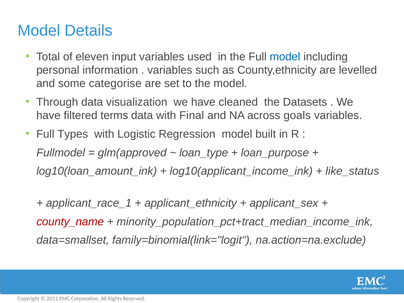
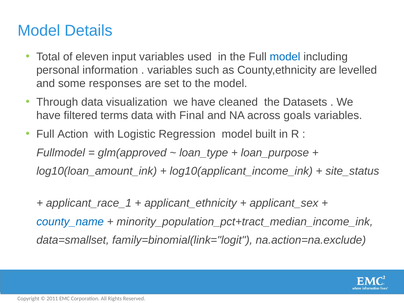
categorise: categorise -> responses (115, 84)
Types: Types -> Action (73, 134)
like_status: like_status -> site_status (352, 171)
county_name colour: red -> blue (70, 222)
